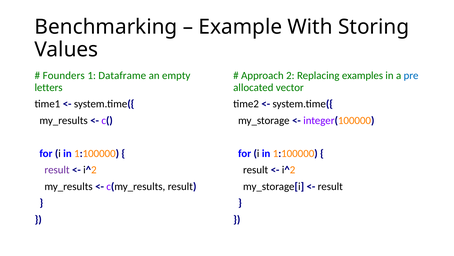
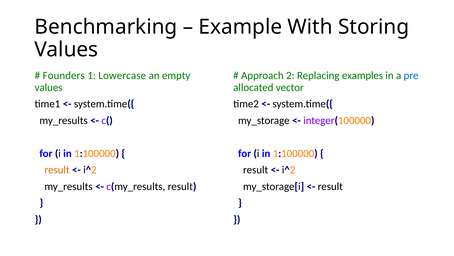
Dataframe: Dataframe -> Lowercase (122, 75)
letters: letters -> values (49, 87)
result colour: purple -> orange (57, 170)
